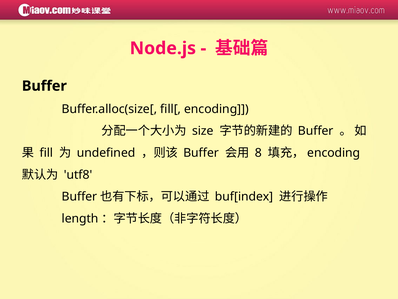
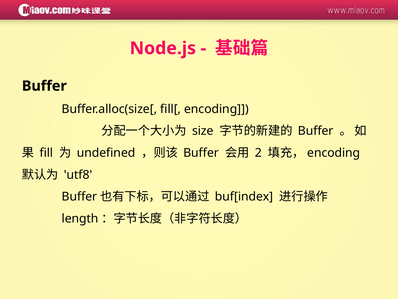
8: 8 -> 2 (258, 153)
